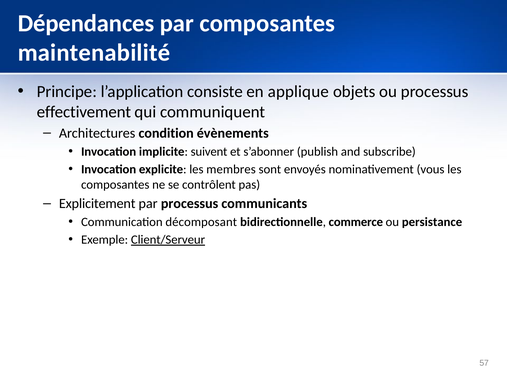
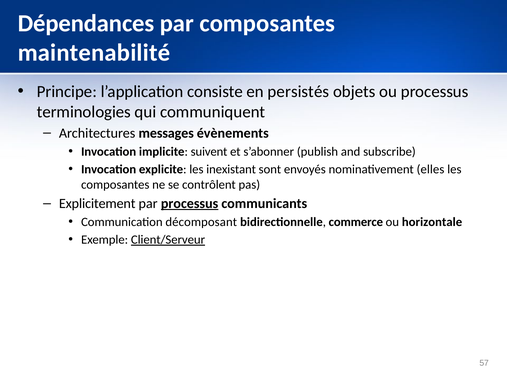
applique: applique -> persistés (298, 92)
effectivement: effectivement -> terminologies (84, 112)
condition: condition -> messages (166, 133)
membres: membres -> inexistant (231, 169)
vous: vous -> elles (430, 169)
processus underline: none -> present (190, 204)
persistance: persistance -> horizontale (432, 222)
